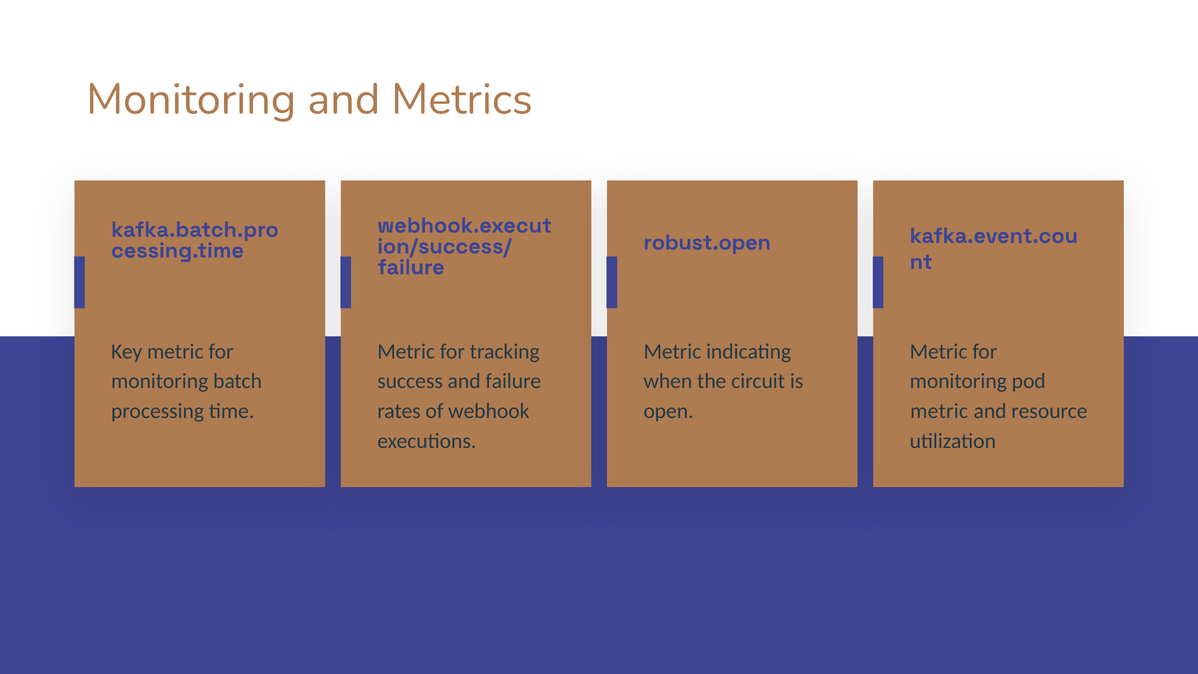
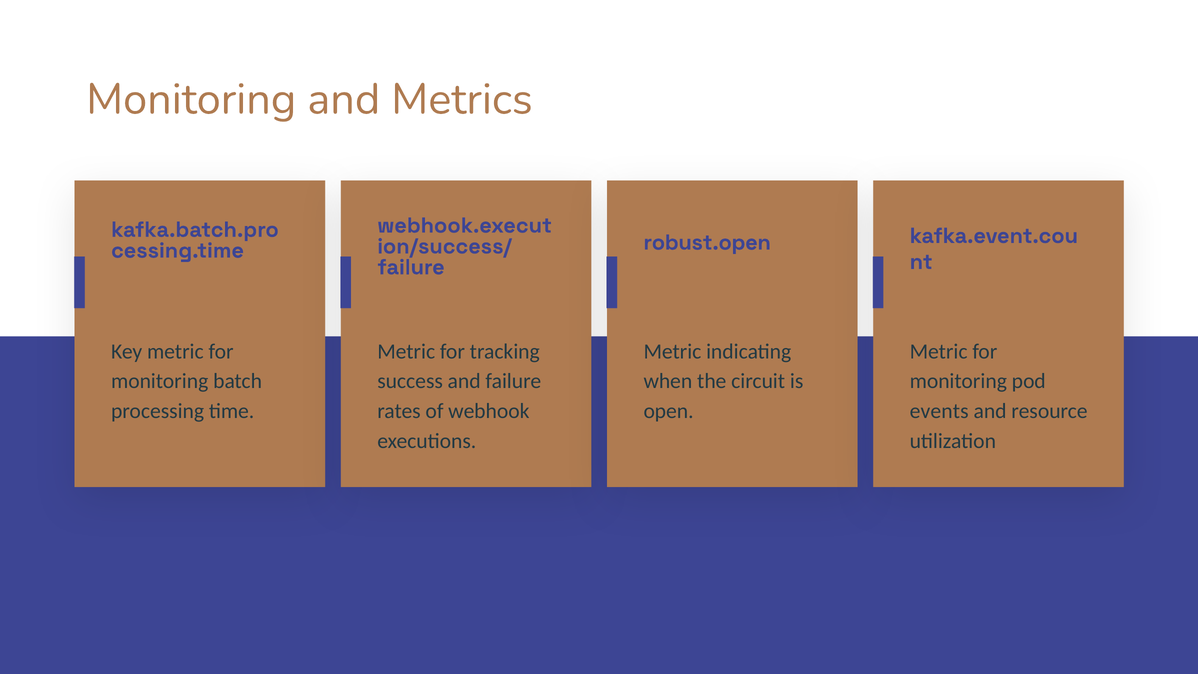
metric: metric -> events (939, 411)
